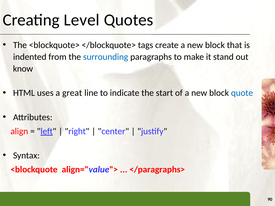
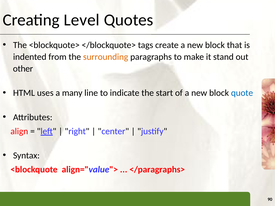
surrounding colour: blue -> orange (106, 57)
know: know -> other (23, 69)
great: great -> many (72, 93)
